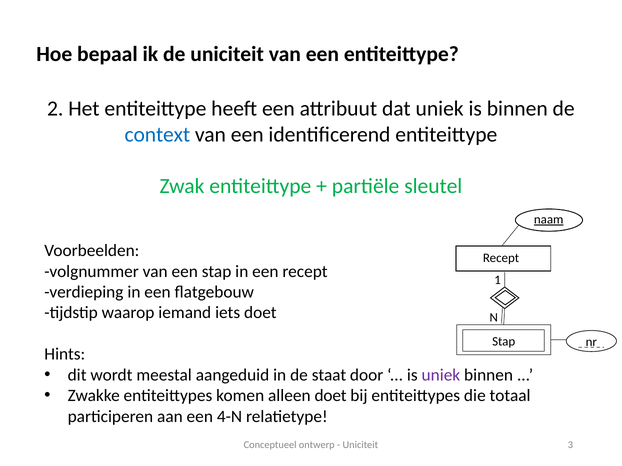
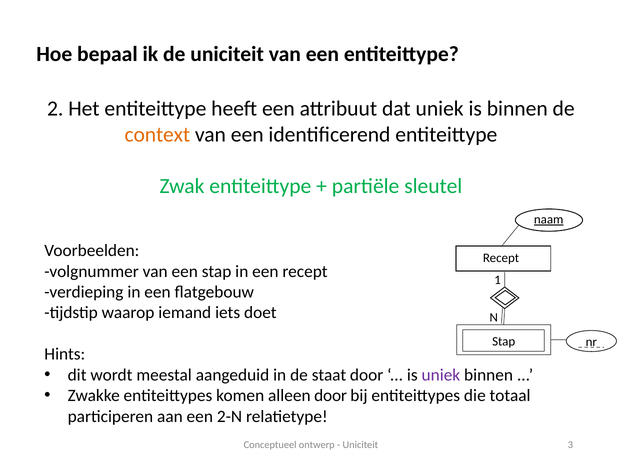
context colour: blue -> orange (157, 135)
alleen doet: doet -> door (331, 396)
4-N: 4-N -> 2-N (229, 417)
